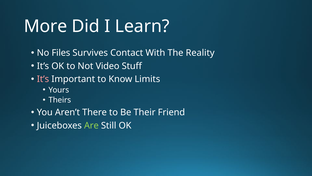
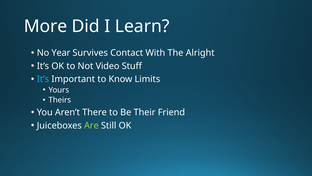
Files: Files -> Year (61, 53)
Reality: Reality -> Alright (200, 53)
It’s colour: pink -> light blue (43, 79)
